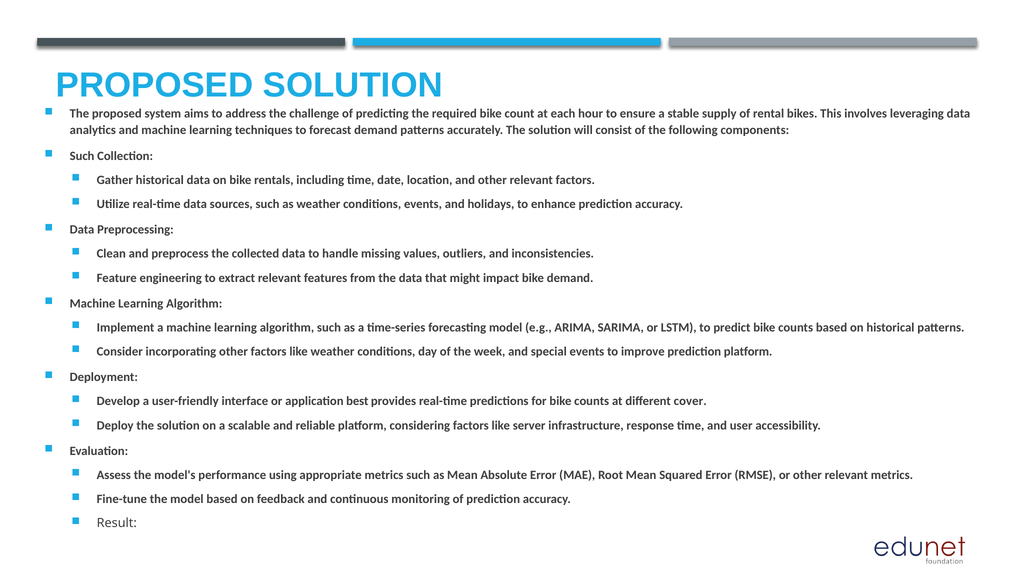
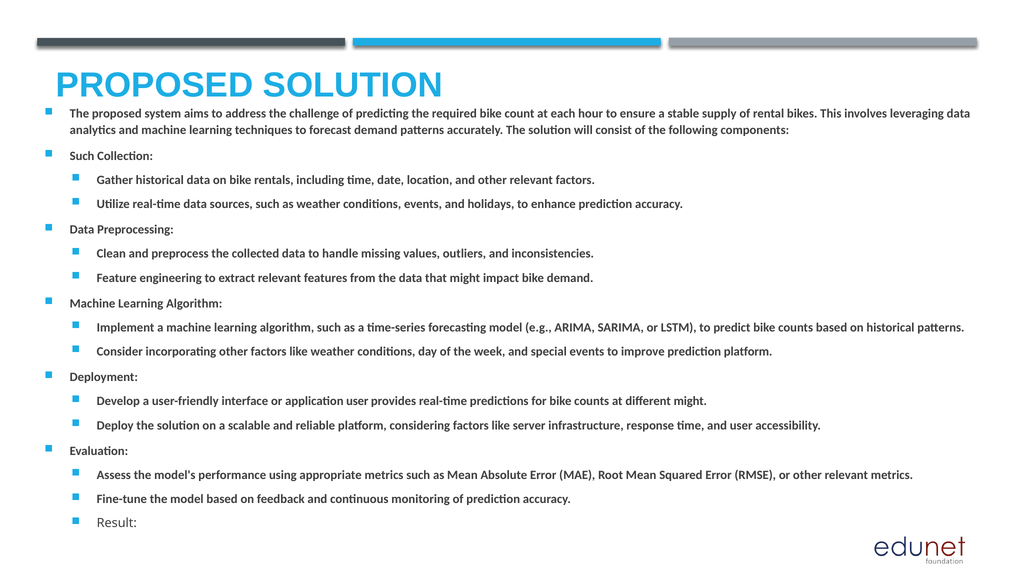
application best: best -> user (357, 402)
different cover: cover -> might (690, 402)
